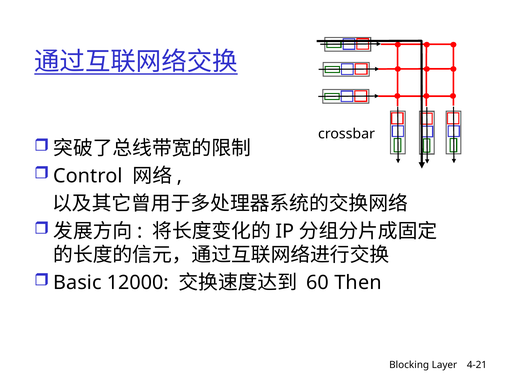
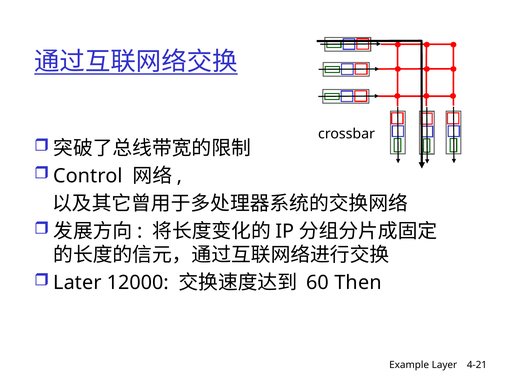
Basic: Basic -> Later (77, 283)
Blocking: Blocking -> Example (409, 365)
